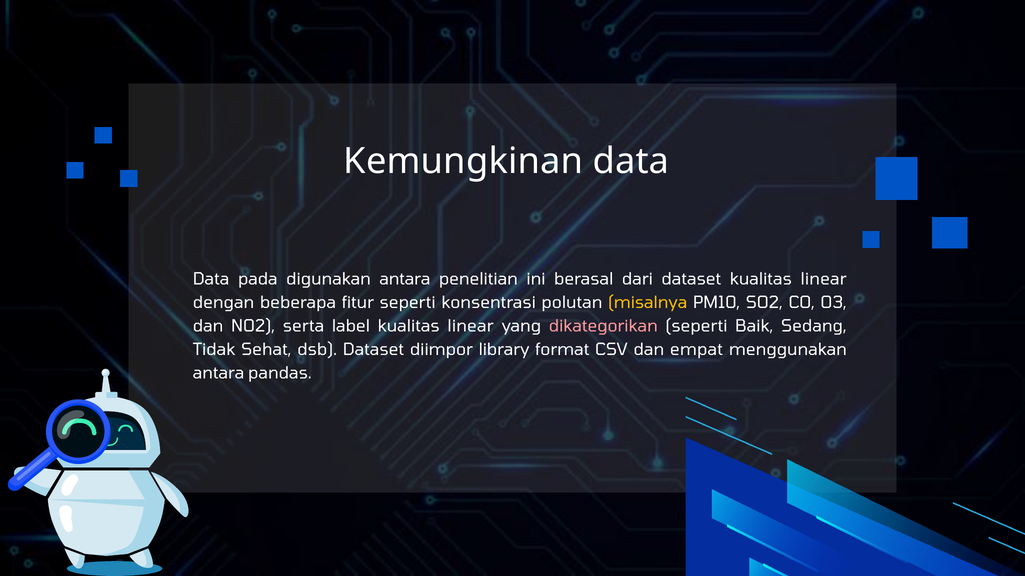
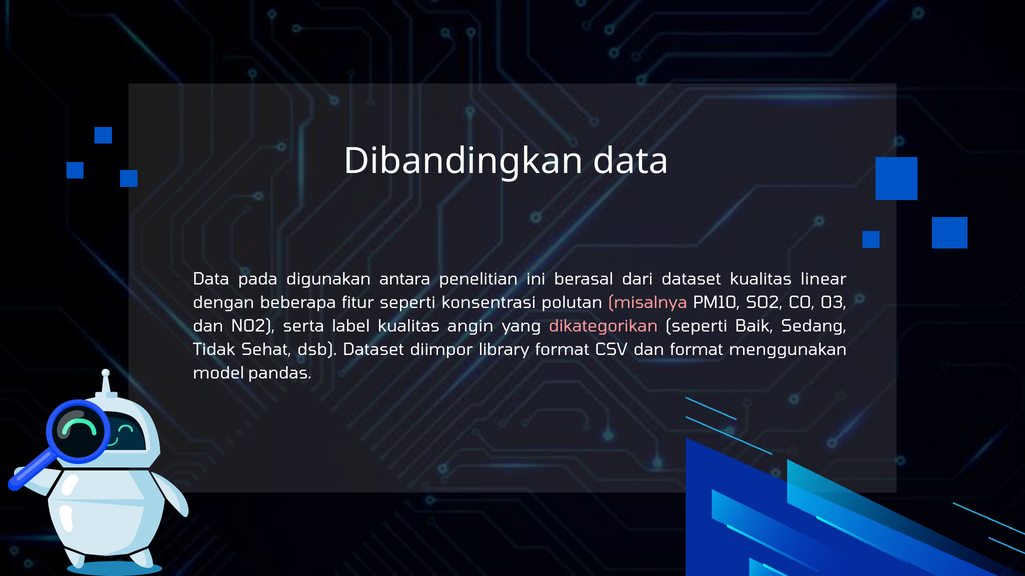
Kemungkinan: Kemungkinan -> Dibandingkan (463, 162)
misalnya colour: yellow -> pink (648, 303)
label kualitas linear: linear -> angin (471, 327)
dan empat: empat -> format (697, 350)
antara: antara -> model (219, 374)
